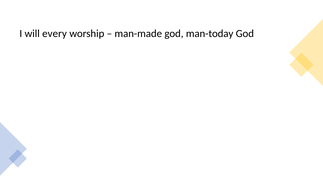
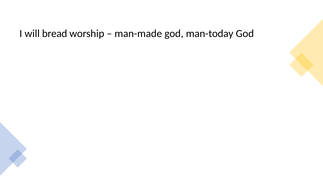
every: every -> bread (55, 33)
